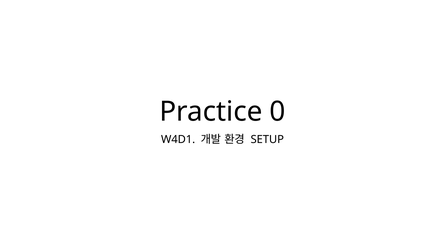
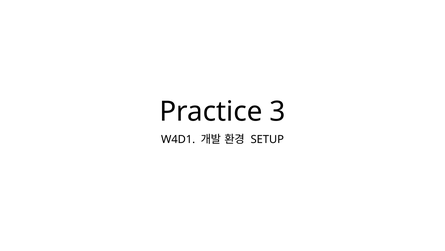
0: 0 -> 3 (278, 111)
